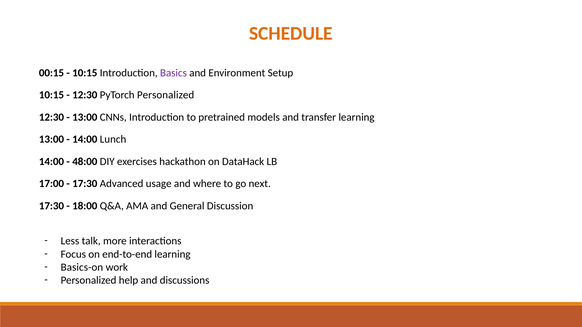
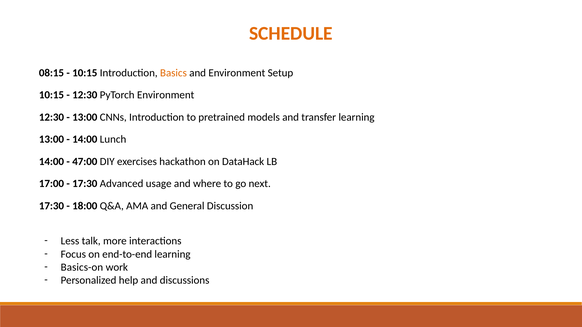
00:15: 00:15 -> 08:15 (51, 73)
Basics colour: purple -> orange (173, 73)
PyTorch Personalized: Personalized -> Environment (166, 95)
48:00: 48:00 -> 47:00 (85, 162)
